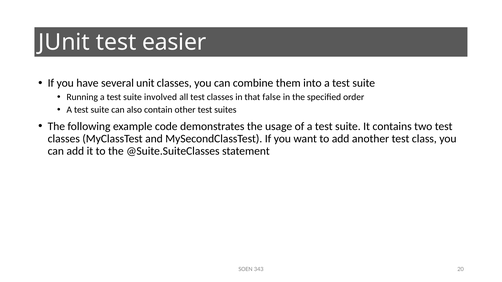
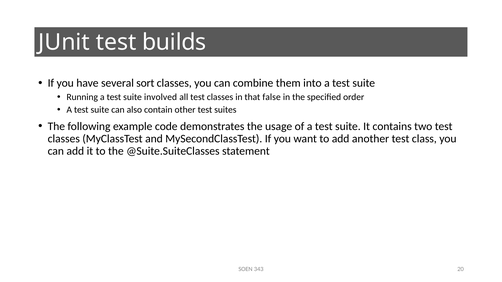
easier: easier -> builds (174, 42)
unit: unit -> sort (145, 83)
